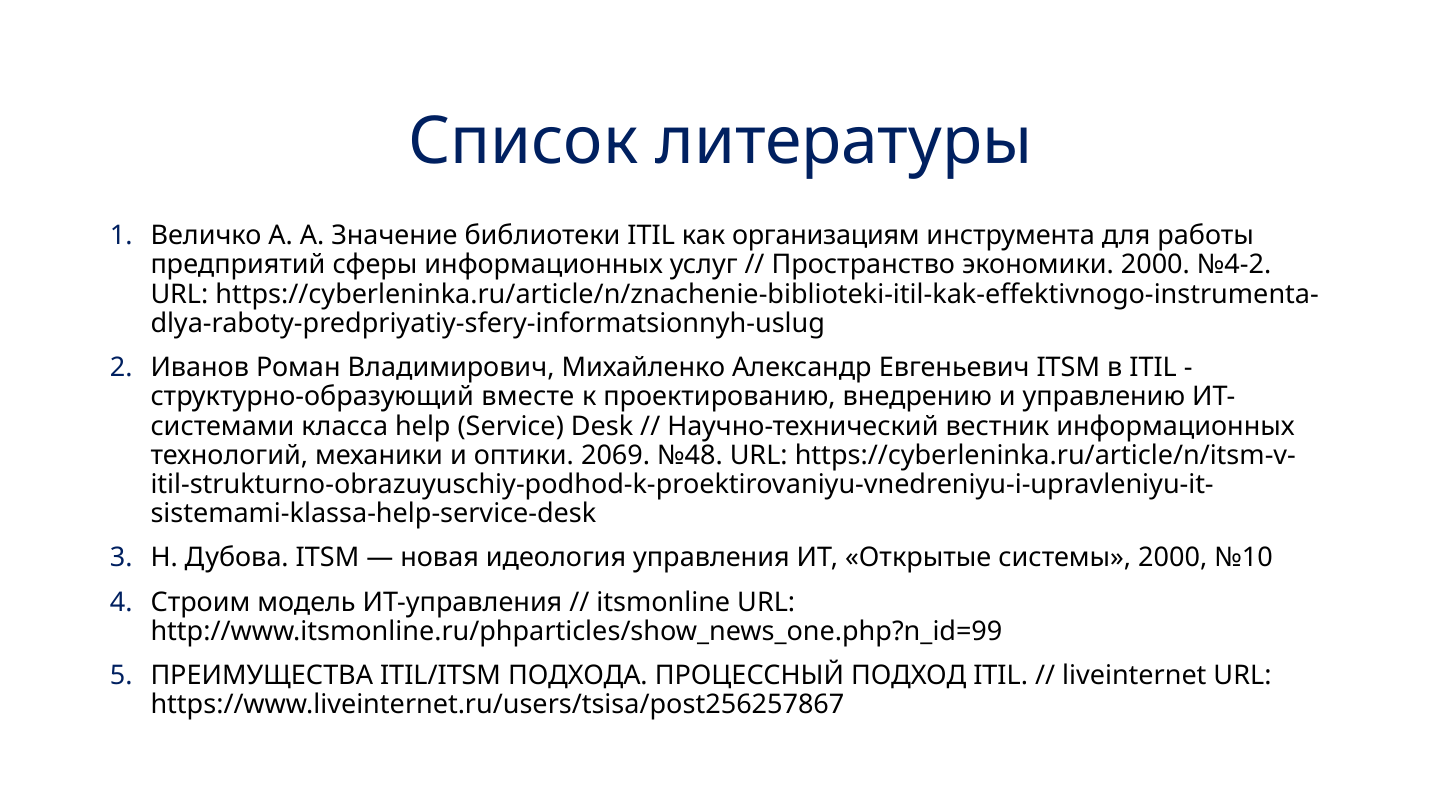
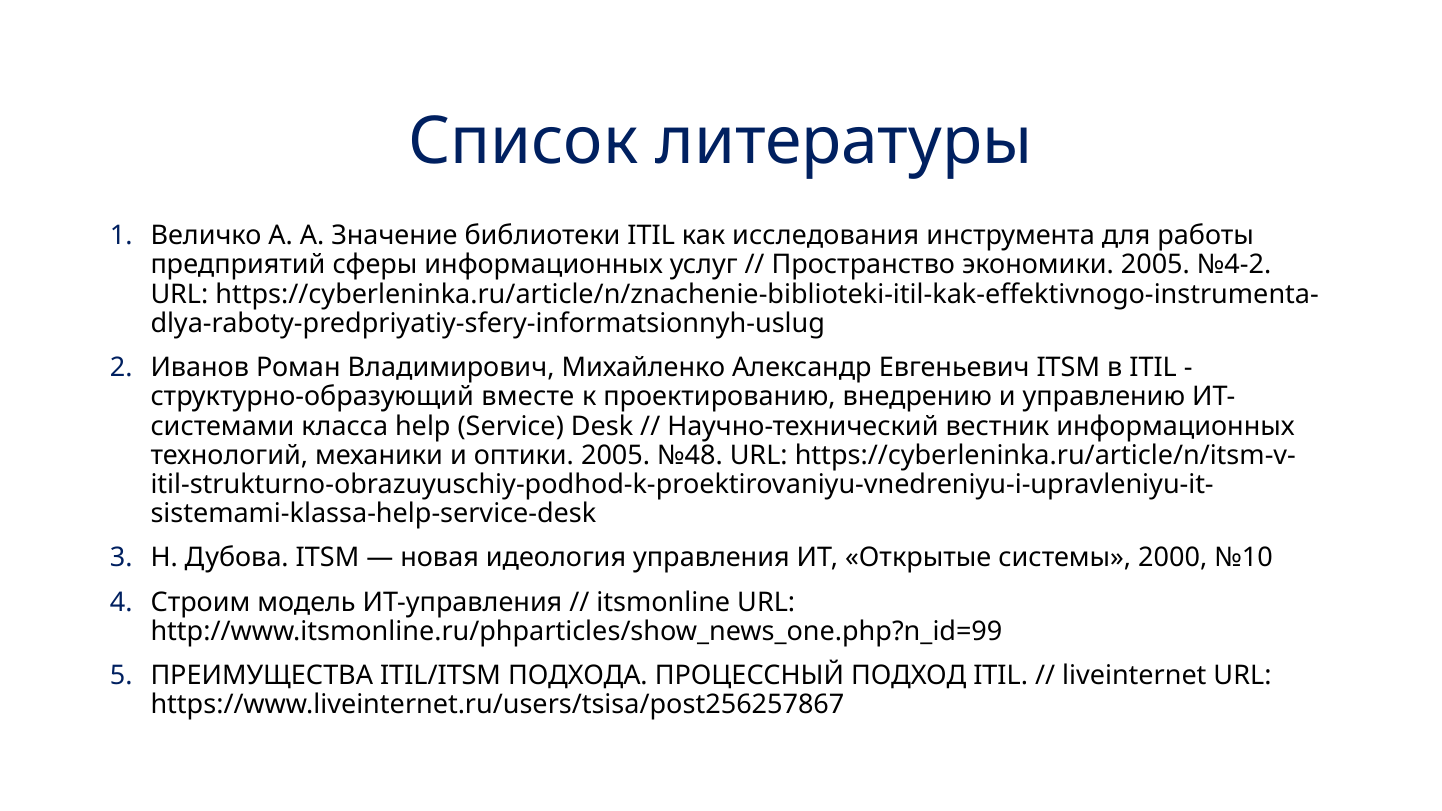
организациям: организациям -> исследования (826, 236)
экономики 2000: 2000 -> 2005 (1155, 265)
оптики 2069: 2069 -> 2005 (616, 455)
